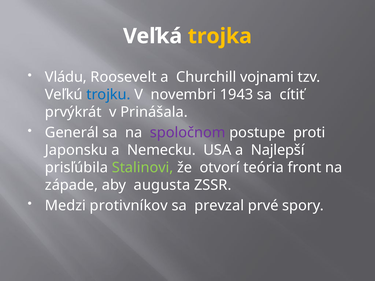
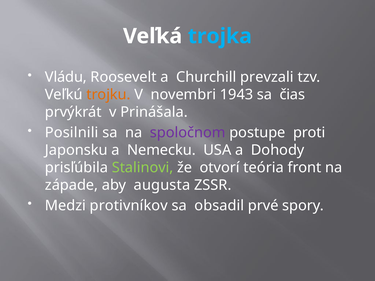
trojka colour: yellow -> light blue (220, 36)
vojnami: vojnami -> prevzali (267, 77)
trojku colour: blue -> orange (108, 95)
cítiť: cítiť -> čias (292, 95)
Generál: Generál -> Posilnili (72, 133)
Najlepší: Najlepší -> Dohody (278, 150)
prevzal: prevzal -> obsadil (219, 206)
